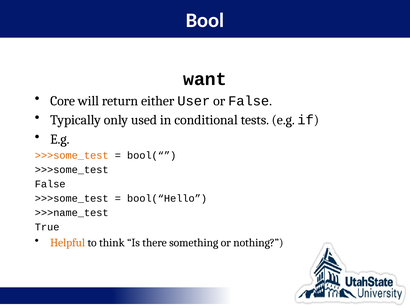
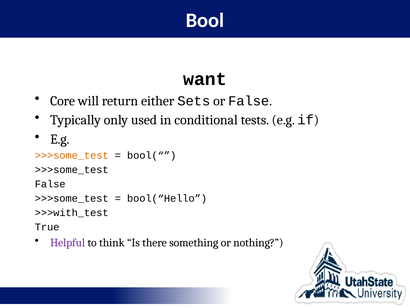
User: User -> Sets (194, 101)
>>>name_test: >>>name_test -> >>>with_test (72, 212)
Helpful colour: orange -> purple (68, 242)
